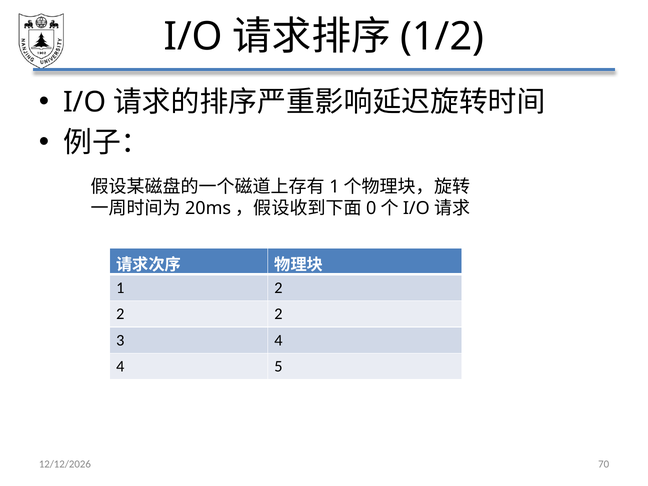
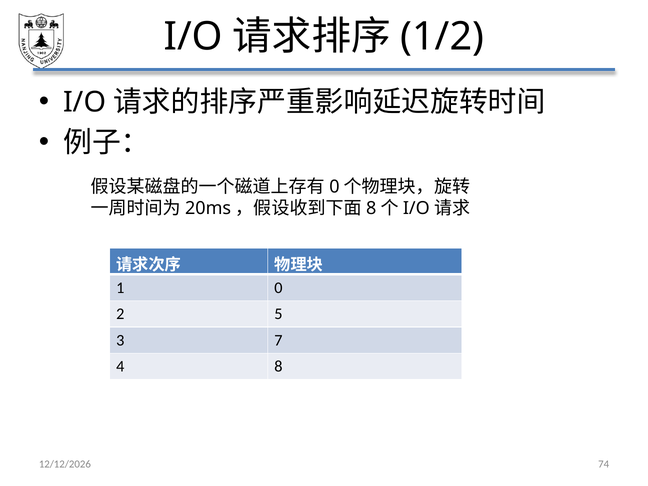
1: 1 -> 0 (334, 187)
0: 0 -> 8 (371, 208)
1 2: 2 -> 0 (278, 288)
2: 2 -> 5 (278, 314)
3 4: 4 -> 7 (278, 340)
4 5: 5 -> 8 (278, 367)
70: 70 -> 74 (604, 464)
